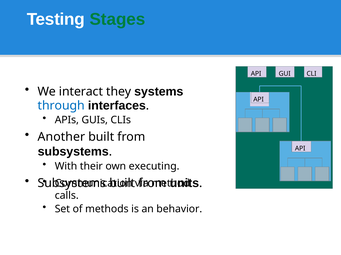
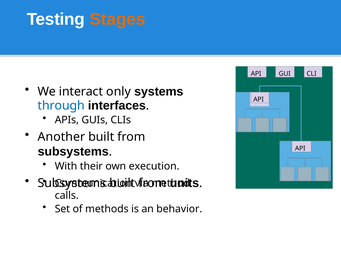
Stages colour: green -> orange (117, 19)
they: they -> only (119, 92)
executing: executing -> execution (154, 167)
